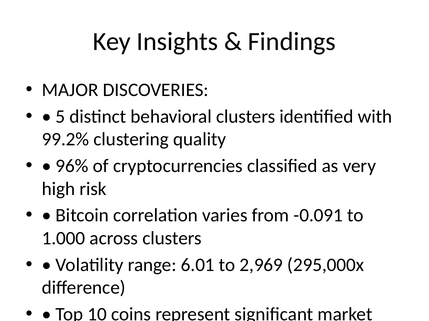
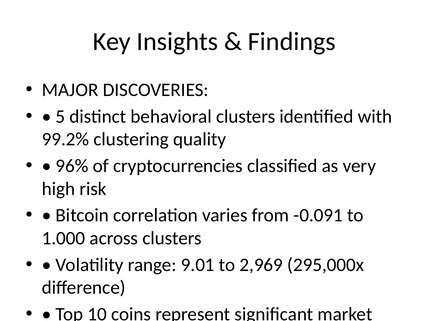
6.01: 6.01 -> 9.01 (198, 265)
